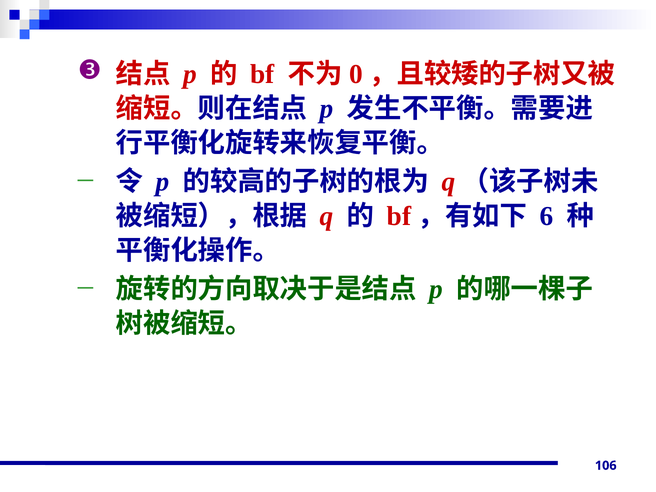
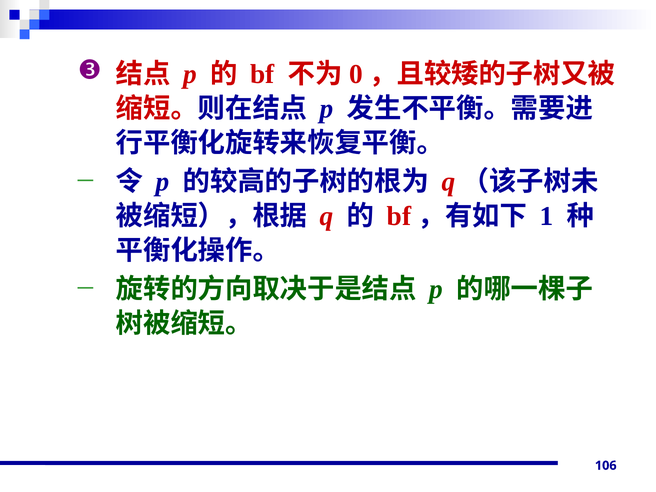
6: 6 -> 1 (547, 216)
